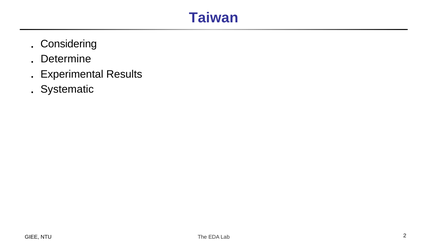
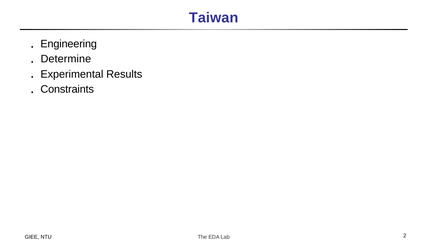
Considering: Considering -> Engineering (69, 44)
Systematic: Systematic -> Constraints (67, 89)
